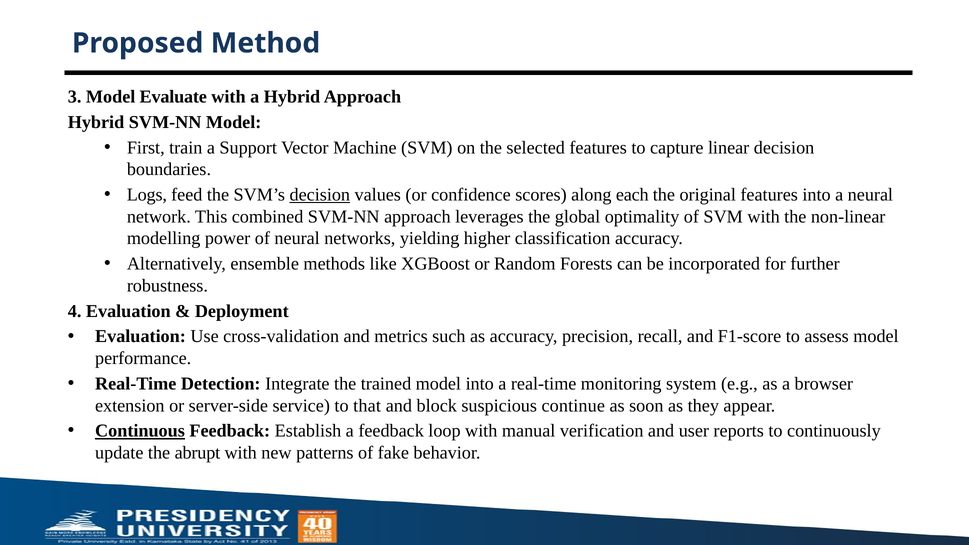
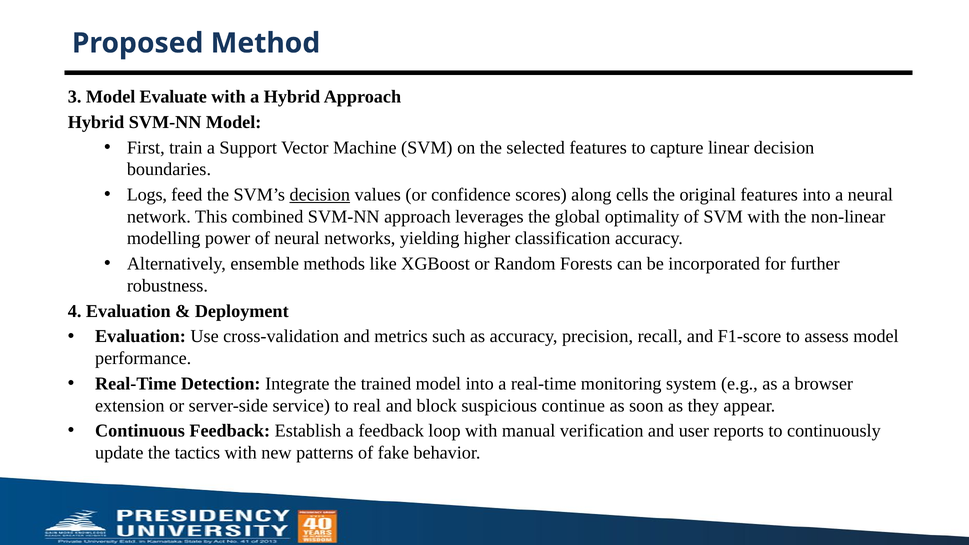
each: each -> cells (632, 195)
that: that -> real (367, 406)
Continuous underline: present -> none (140, 431)
abrupt: abrupt -> tactics (197, 453)
